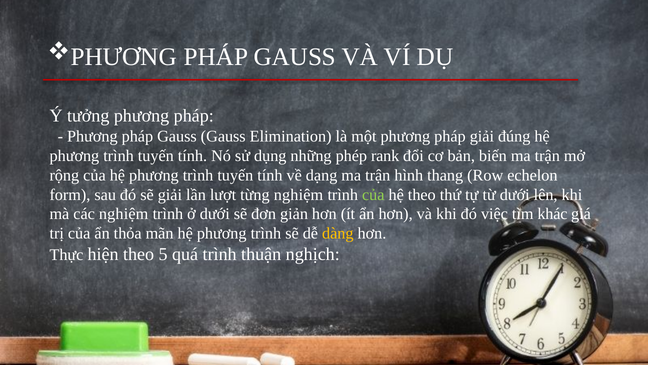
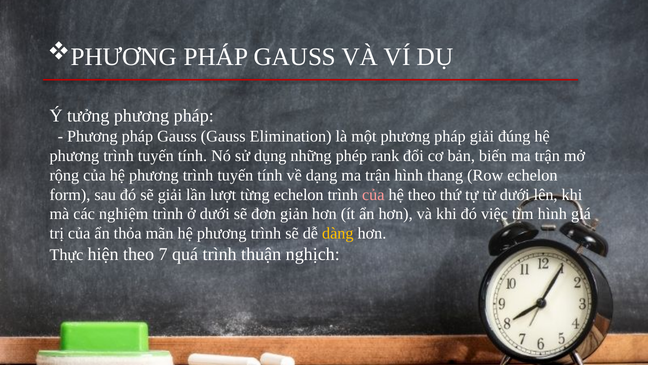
từng nghiệm: nghiệm -> echelon (299, 194)
của colour: light green -> pink (373, 194)
tìm khác: khác -> hình (552, 214)
5: 5 -> 7 (163, 254)
